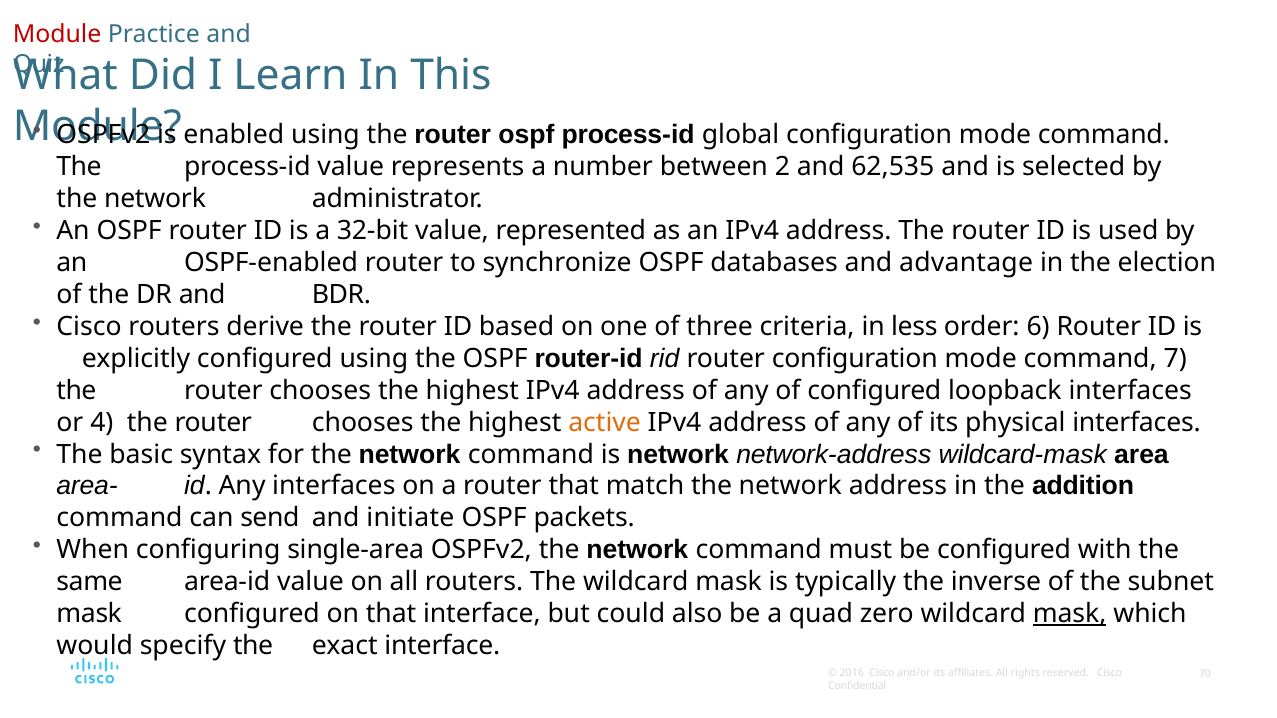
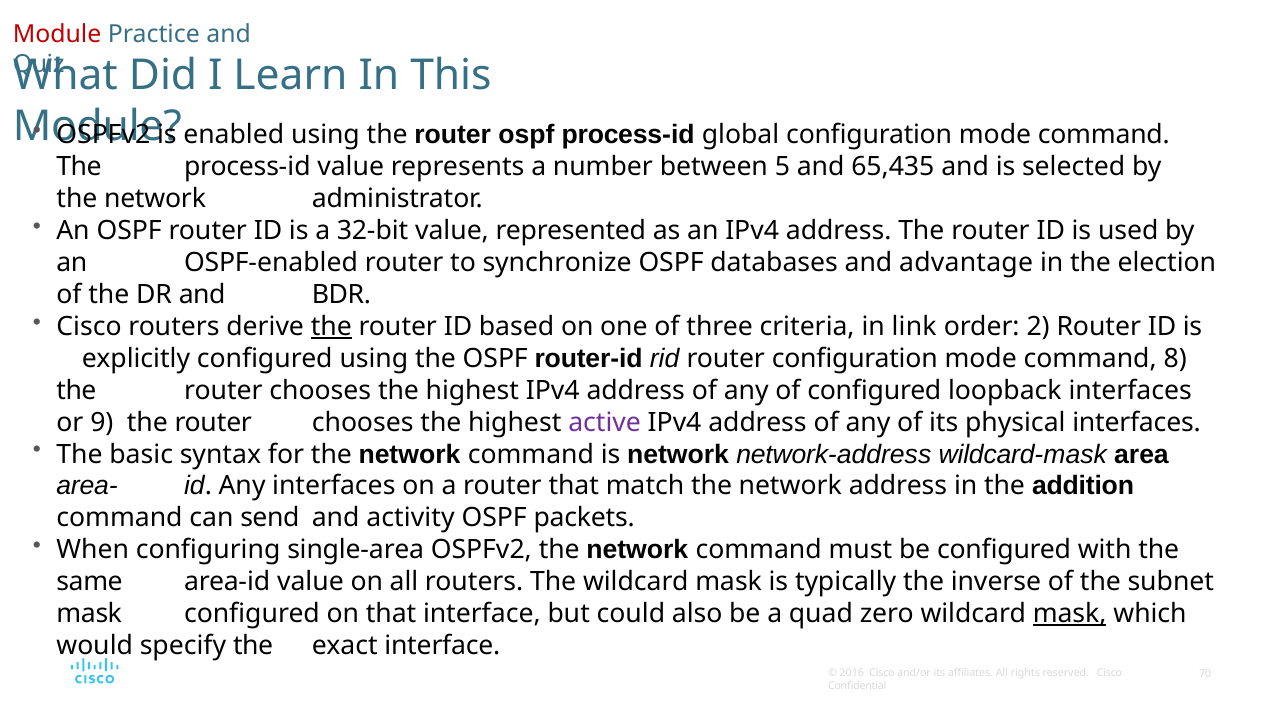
2: 2 -> 5 (783, 167)
62,535: 62,535 -> 65,435 (893, 167)
the underline: none -> present (331, 327)
less: less -> link (914, 327)
6: 6 -> 2 (1038, 327)
7: 7 -> 8 (1175, 359)
4: 4 -> 9 (102, 422)
active colour: orange -> purple (605, 422)
initiate: initiate -> activity (410, 518)
